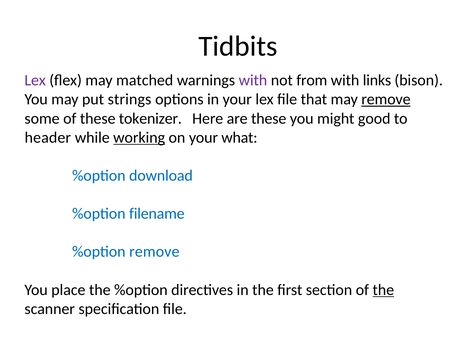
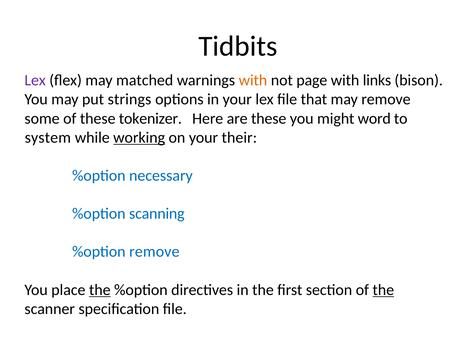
with colour: purple -> orange (253, 80)
from: from -> page (312, 80)
remove underline: present -> none (386, 99)
good: good -> word (374, 118)
header: header -> system (48, 138)
what: what -> their (239, 138)
download: download -> necessary (161, 176)
filename: filename -> scanning (157, 214)
the underline: none -> present (100, 290)
